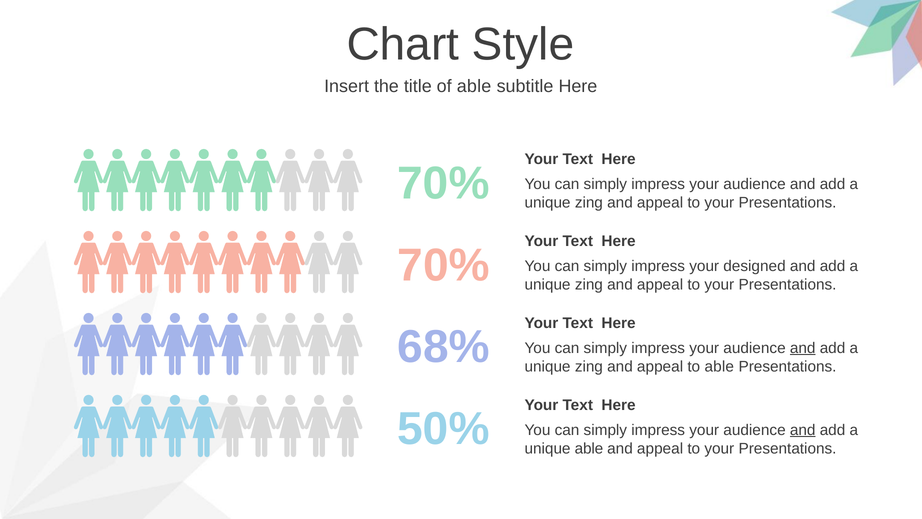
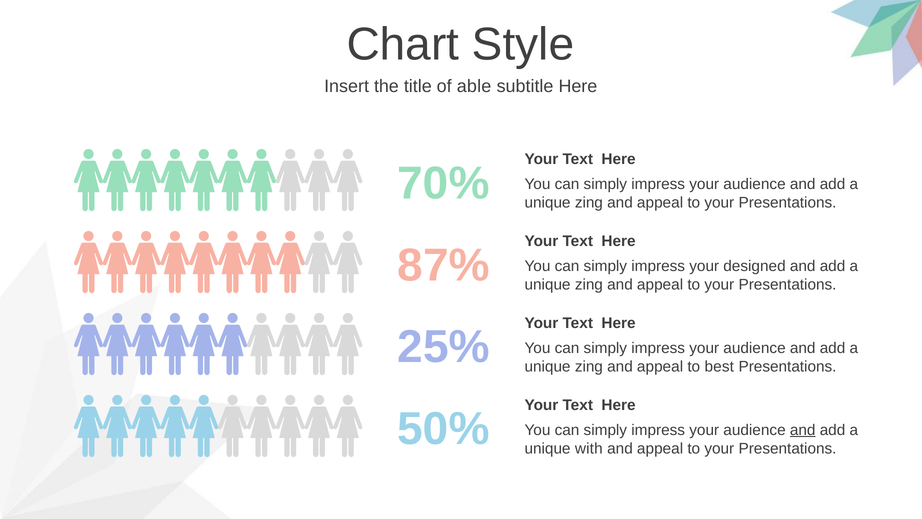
70%: 70% -> 87% (444, 265)
68%: 68% -> 25% (444, 347)
and underline: present -> none (803, 348)
to able: able -> best (719, 366)
unique able: able -> with (589, 448)
